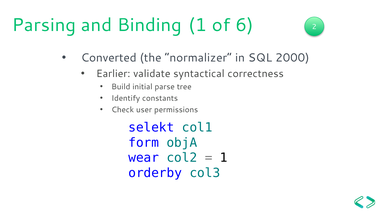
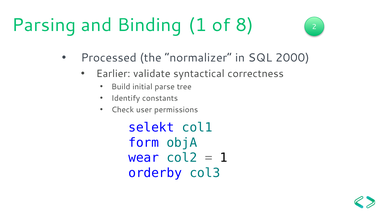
6: 6 -> 8 (244, 25)
Converted: Converted -> Processed (109, 58)
